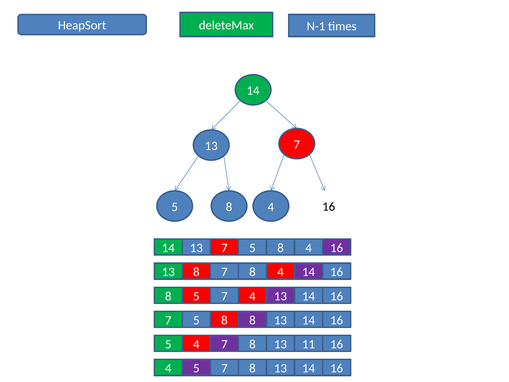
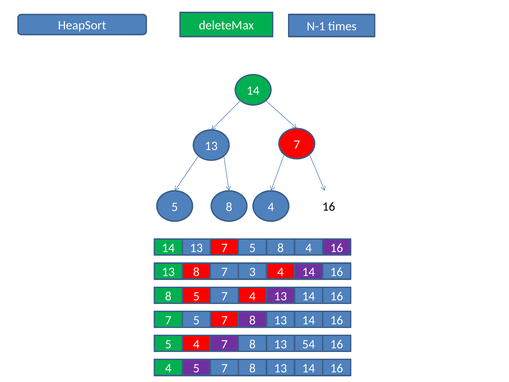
8 7 8: 8 -> 3 (252, 272)
8: 8 -> 7 (224, 320)
11: 11 -> 54 (309, 344)
